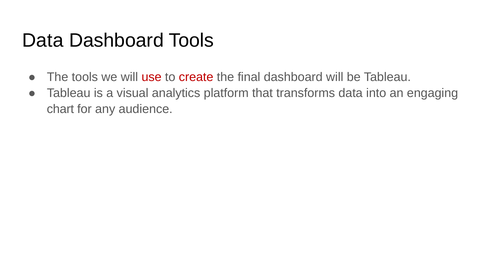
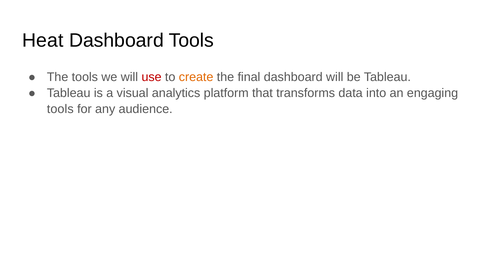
Data: Data -> Heat (43, 40)
create colour: red -> orange (196, 77)
chart: chart -> tools (60, 109)
